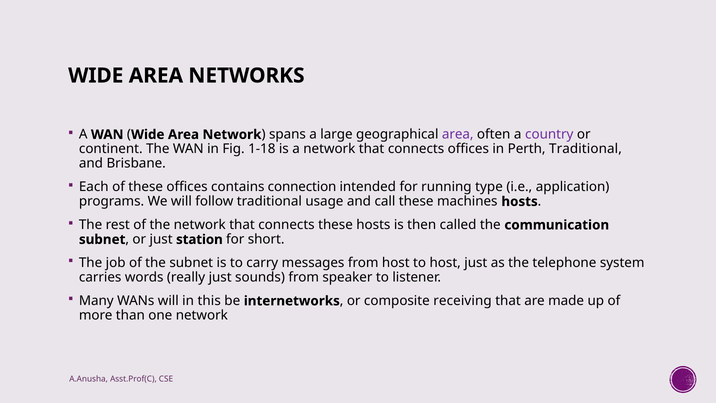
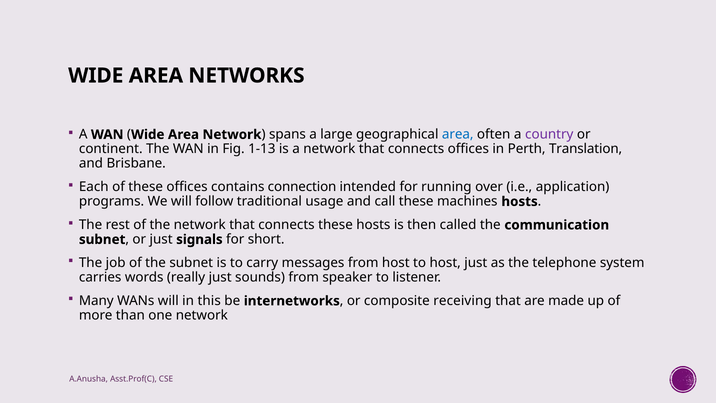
area colour: purple -> blue (458, 134)
1-18: 1-18 -> 1-13 (262, 149)
Perth Traditional: Traditional -> Translation (586, 149)
type: type -> over (489, 187)
station: station -> signals (199, 239)
